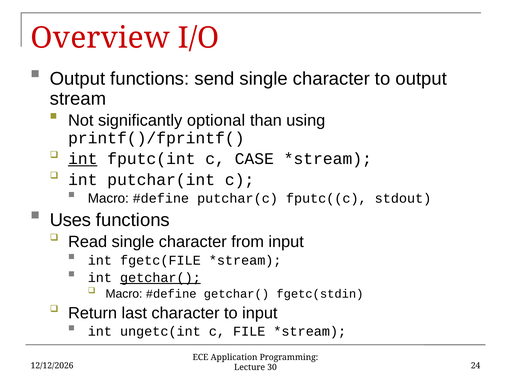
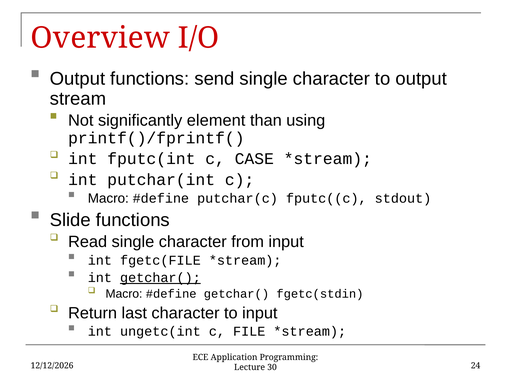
optional: optional -> element (216, 120)
int underline: present -> none (83, 159)
Uses: Uses -> Slide (70, 220)
